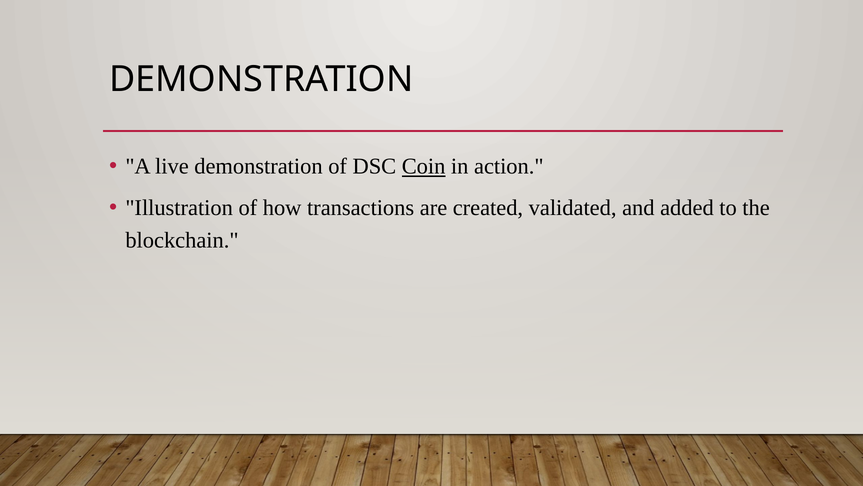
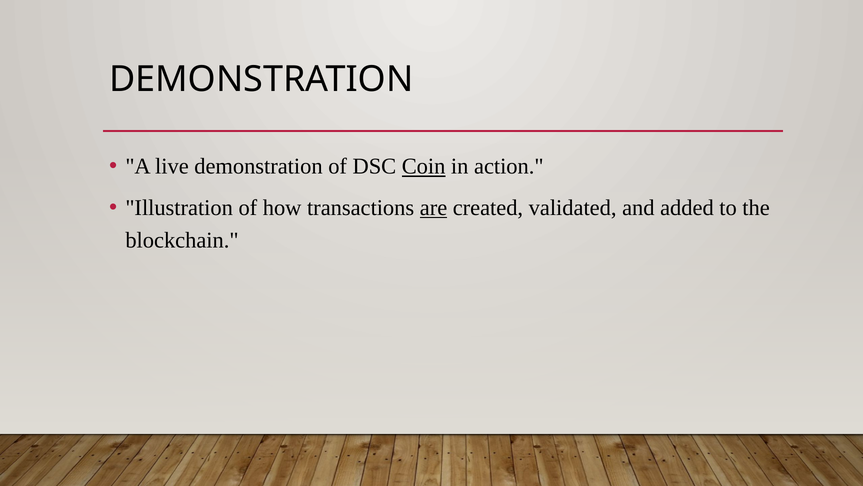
are underline: none -> present (434, 208)
